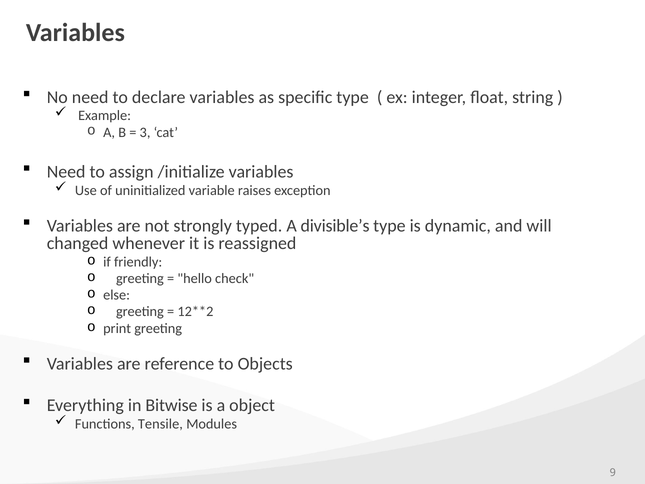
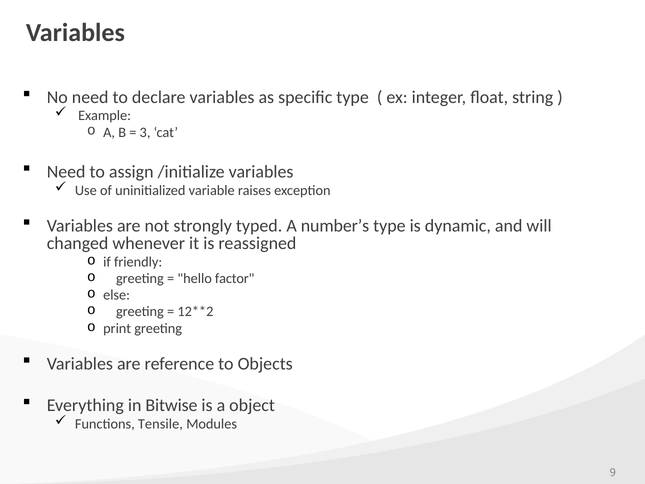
divisible’s: divisible’s -> number’s (335, 226)
check: check -> factor (235, 278)
